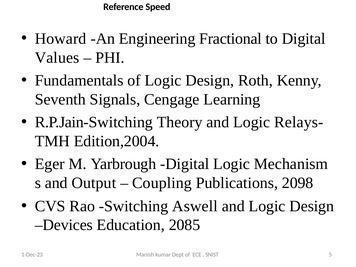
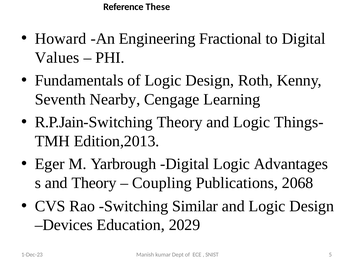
Speed: Speed -> These (158, 7)
Signals: Signals -> Nearby (115, 99)
Relays-: Relays- -> Things- (299, 122)
Edition,2004: Edition,2004 -> Edition,2013 (117, 141)
Mechanism: Mechanism -> Advantages (291, 164)
and Output: Output -> Theory (94, 183)
2098: 2098 -> 2068 (298, 183)
Aswell: Aswell -> Similar (195, 206)
2085: 2085 -> 2029 (184, 225)
